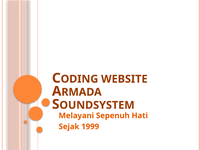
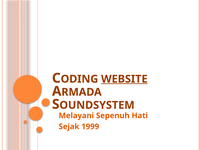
WEBSITE underline: none -> present (124, 79)
